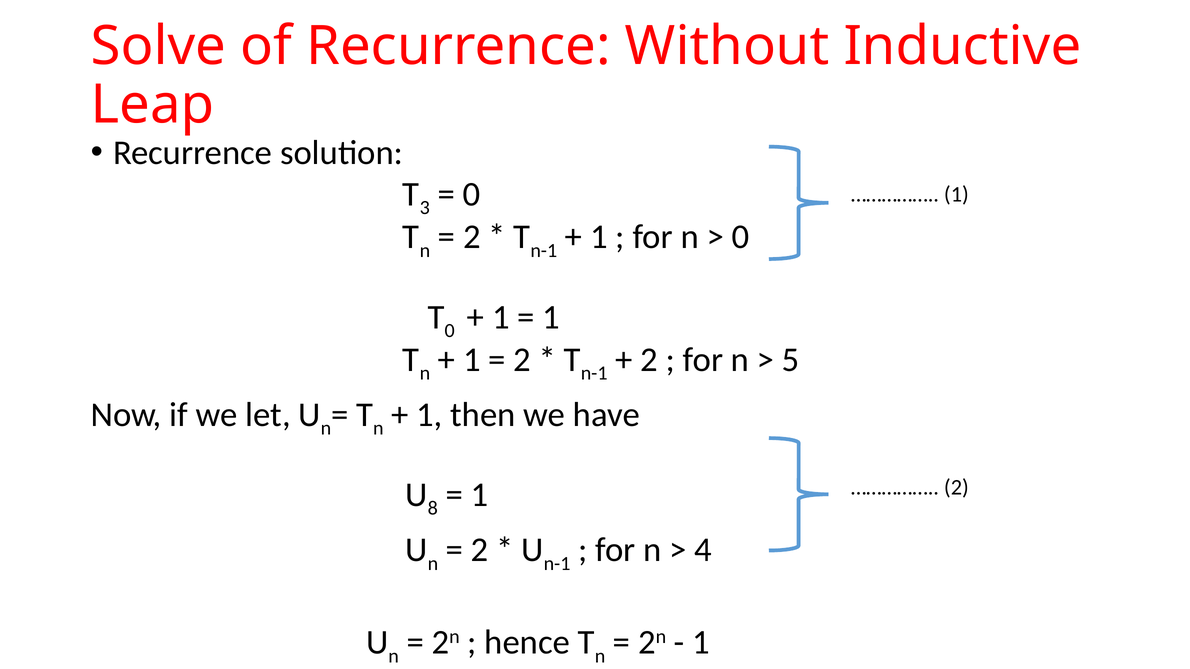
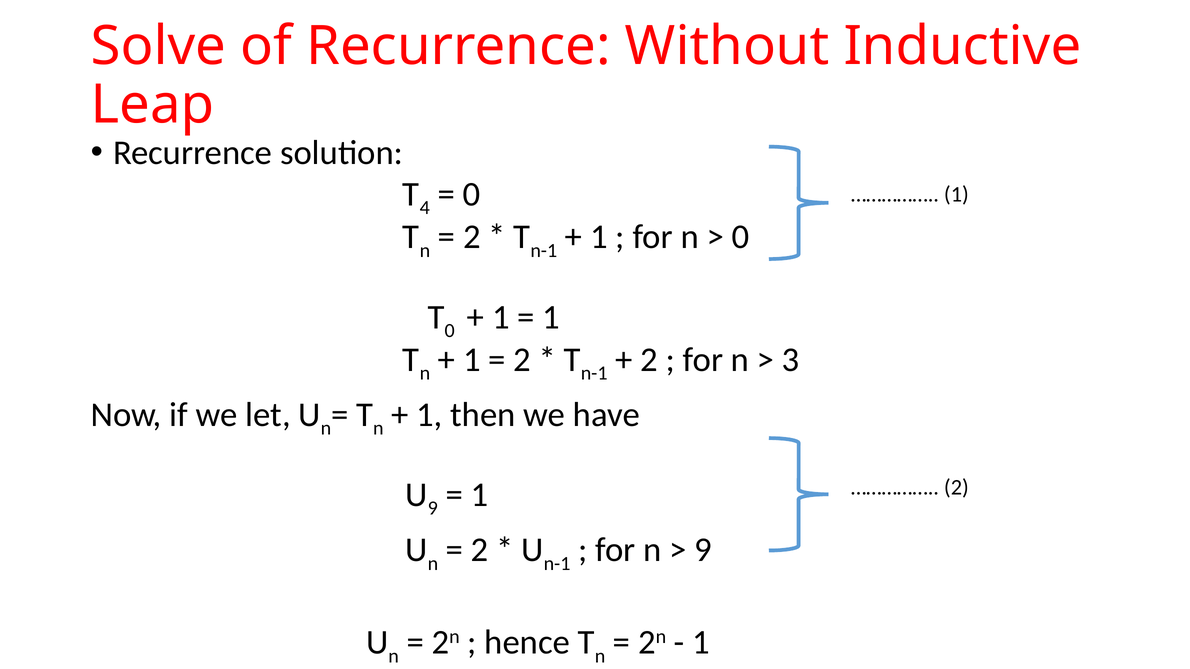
3: 3 -> 4 (425, 208)
5: 5 -> 3 (791, 360)
8: 8 -> 9 (433, 509)
4: 4 -> 9 (703, 550)
